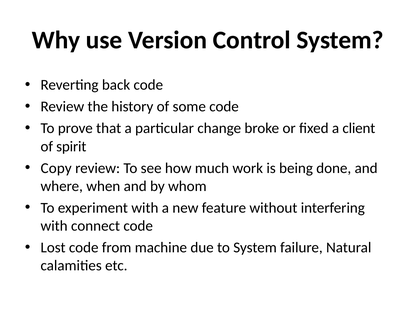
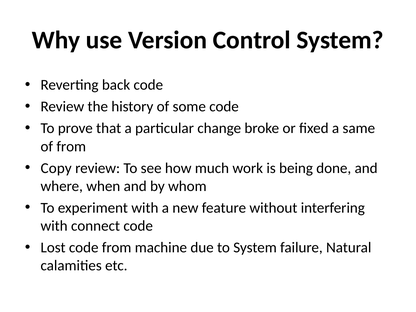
client: client -> same (359, 128)
of spirit: spirit -> from (71, 146)
